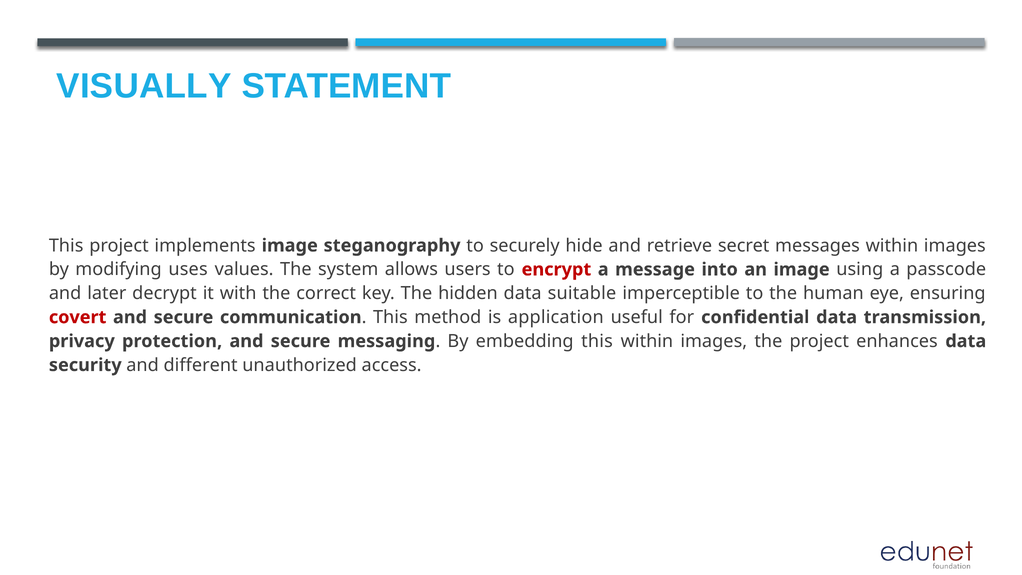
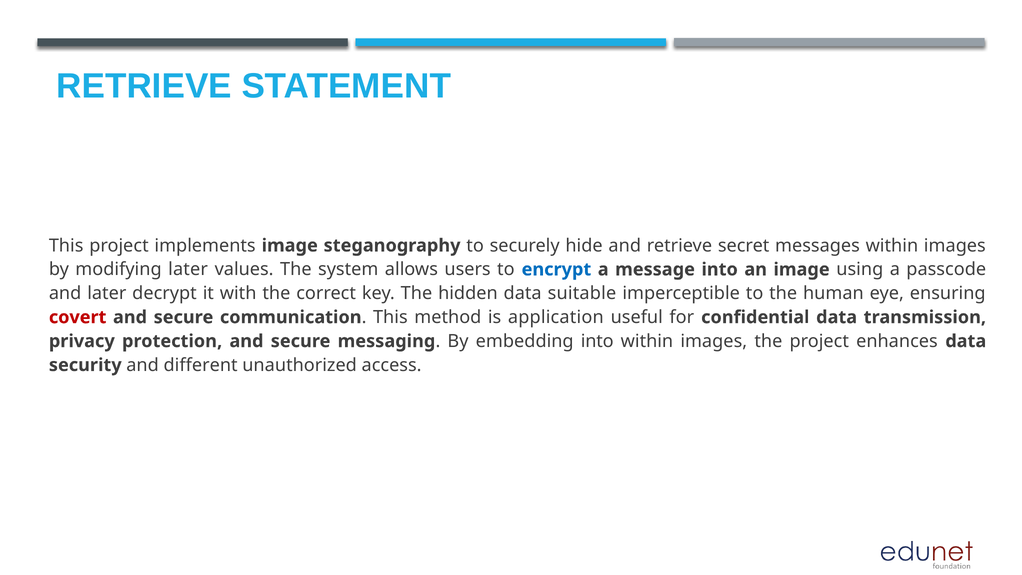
VISUALLY: VISUALLY -> RETRIEVE (144, 86)
modifying uses: uses -> later (188, 269)
encrypt colour: red -> blue (556, 269)
embedding this: this -> into (597, 341)
